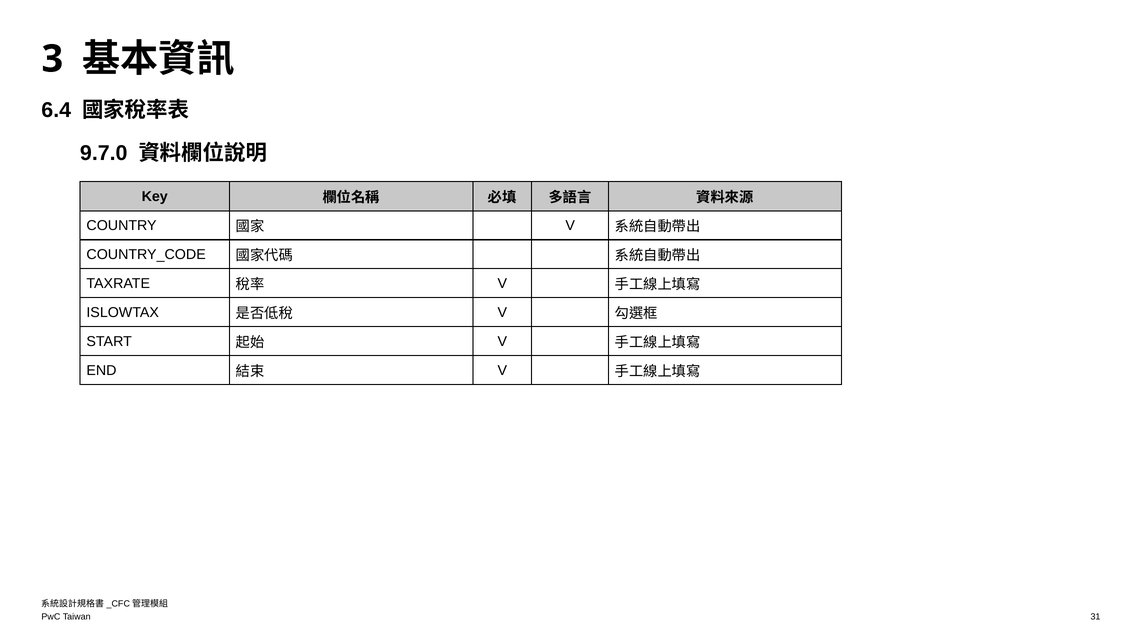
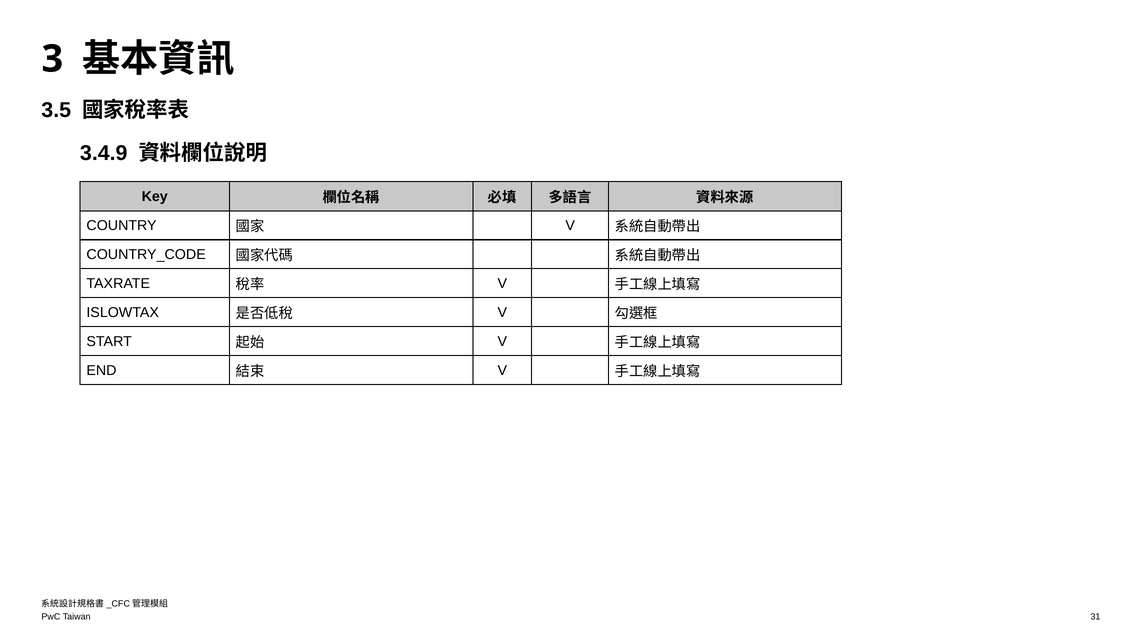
6.4: 6.4 -> 3.5 (56, 110)
9.7.0: 9.7.0 -> 3.4.9 (104, 153)
